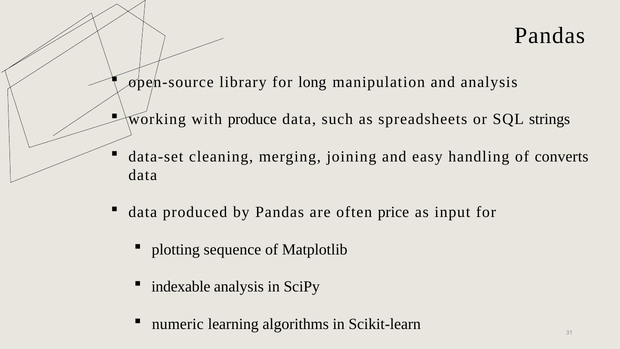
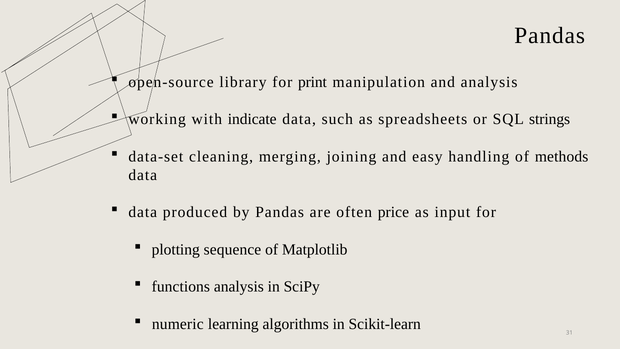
long: long -> print (312, 82)
produce: produce -> indicate (252, 119)
converts: converts -> methods (562, 156)
indexable: indexable -> functions (181, 287)
